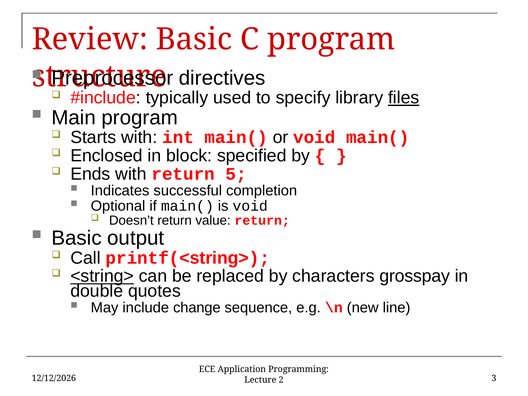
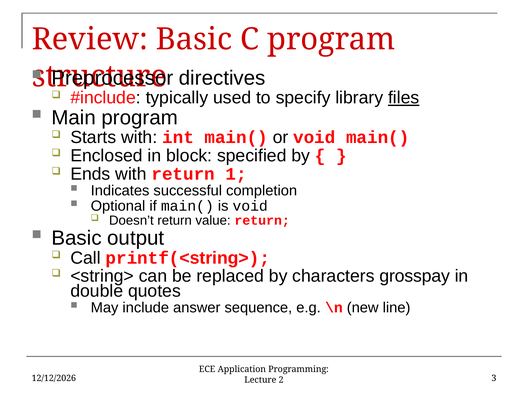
5: 5 -> 1 (236, 174)
<string> underline: present -> none (102, 276)
change: change -> answer (197, 308)
